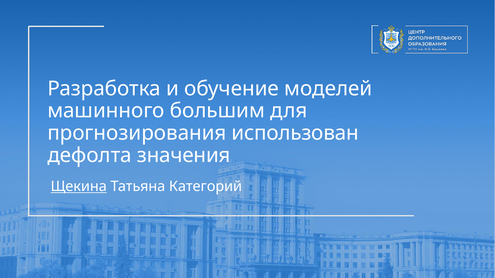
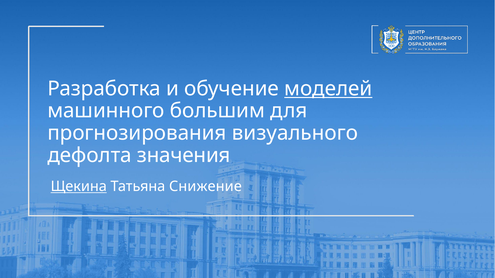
моделей underline: none -> present (328, 89)
использован: использован -> визуального (295, 133)
Категорий: Категорий -> Снижение (205, 187)
